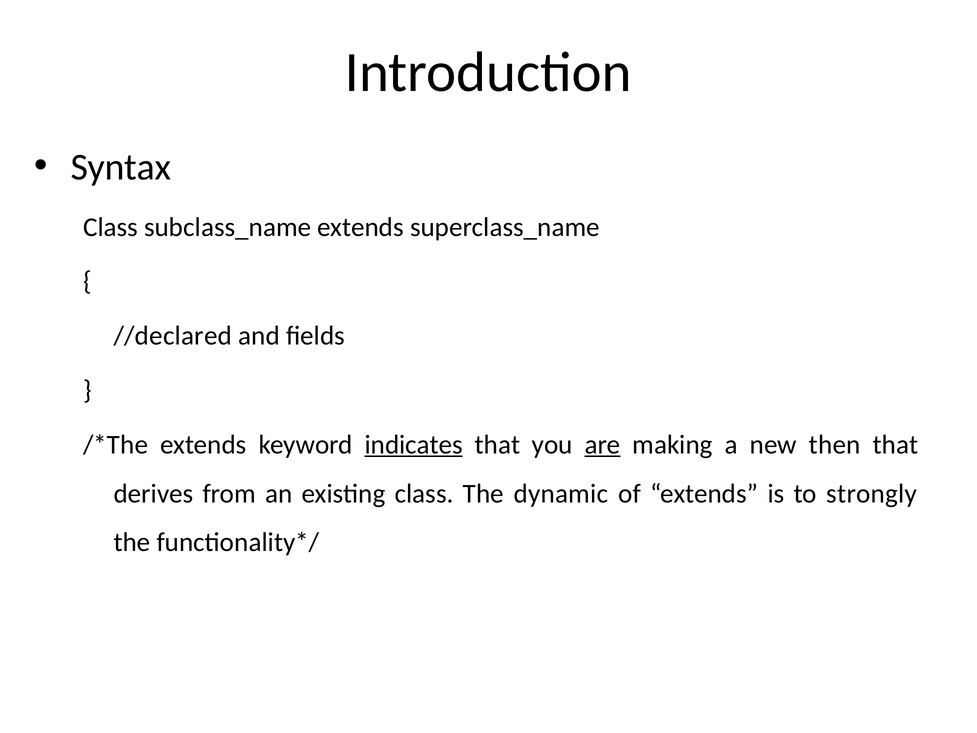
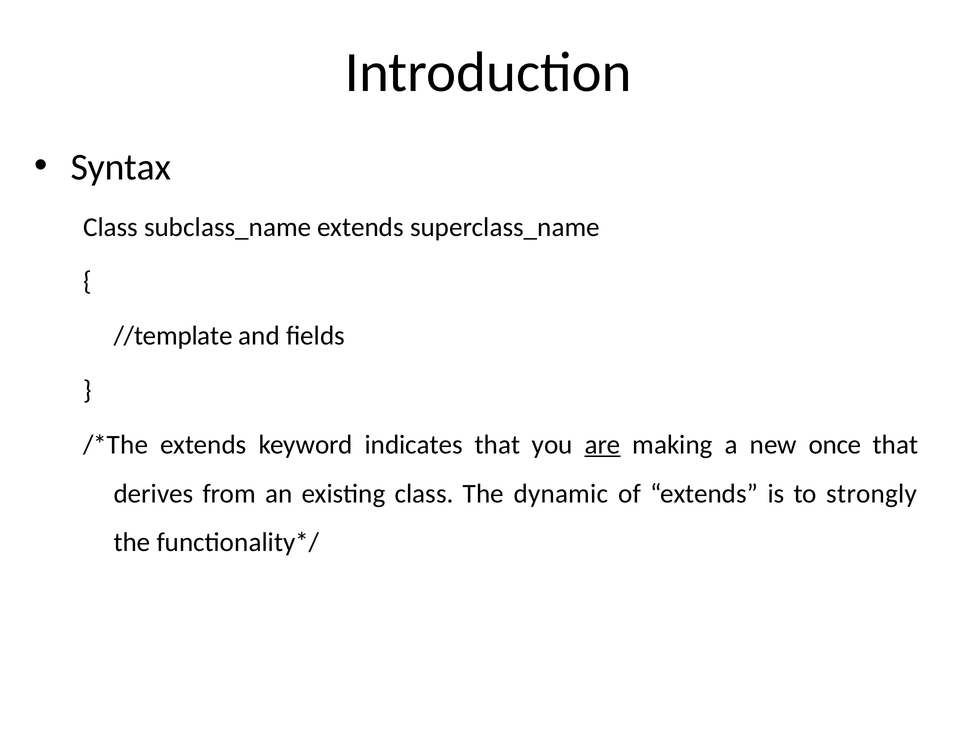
//declared: //declared -> //template (173, 336)
indicates underline: present -> none (414, 444)
then: then -> once (835, 444)
